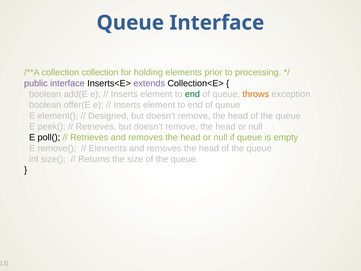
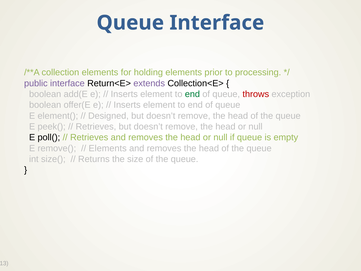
collection collection: collection -> elements (100, 72)
Inserts<E>: Inserts<E> -> Return<E> (109, 83)
throws colour: orange -> red (256, 94)
